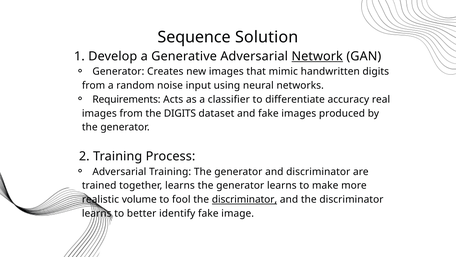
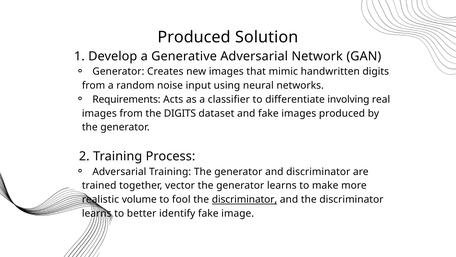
Sequence: Sequence -> Produced (194, 37)
Network underline: present -> none (317, 56)
accuracy: accuracy -> involving (348, 99)
together learns: learns -> vector (180, 185)
